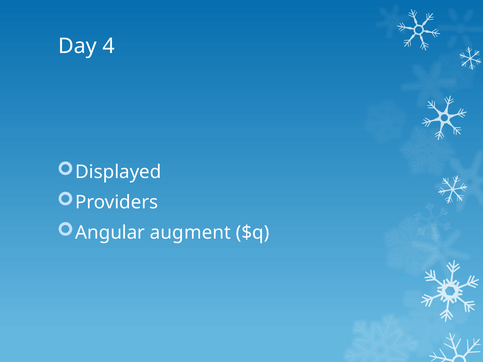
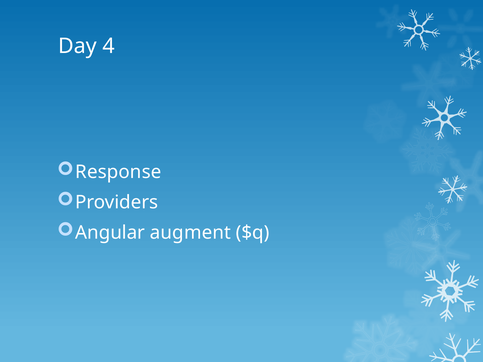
Displayed: Displayed -> Response (118, 172)
